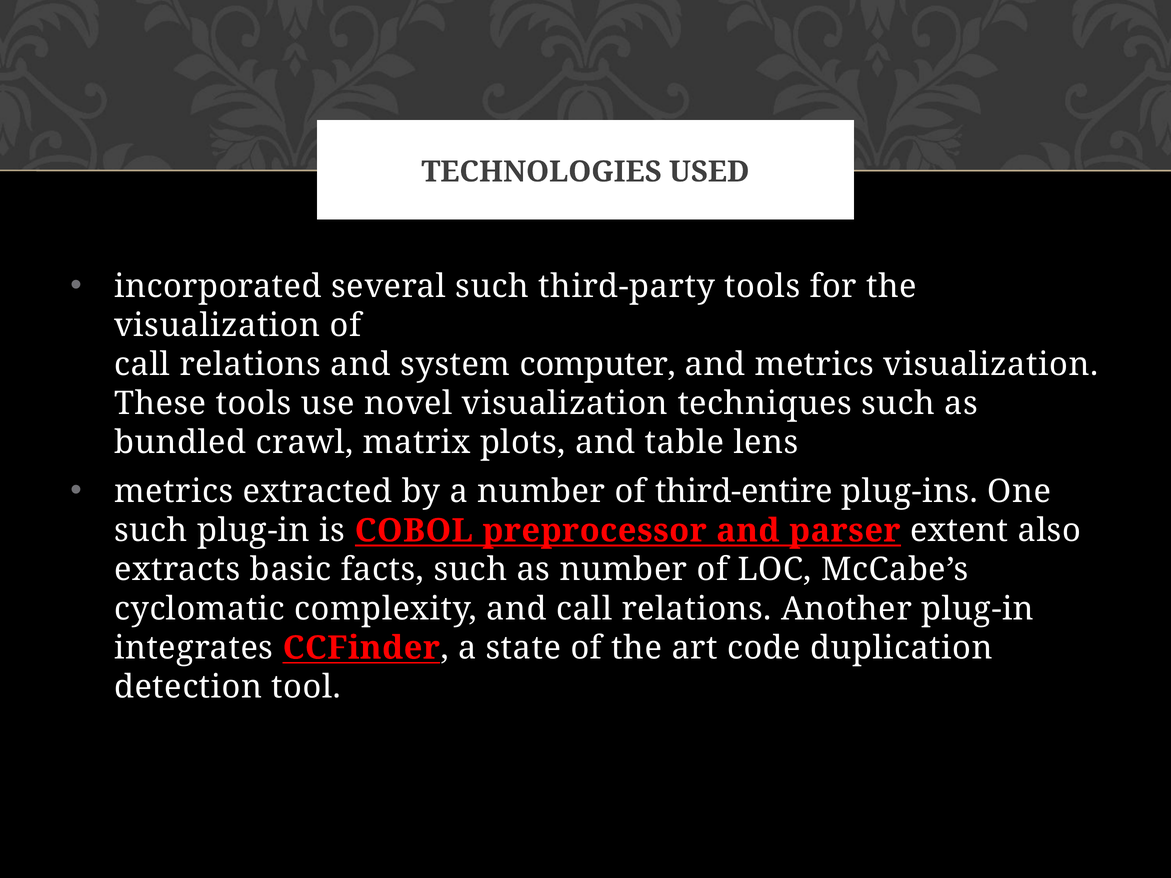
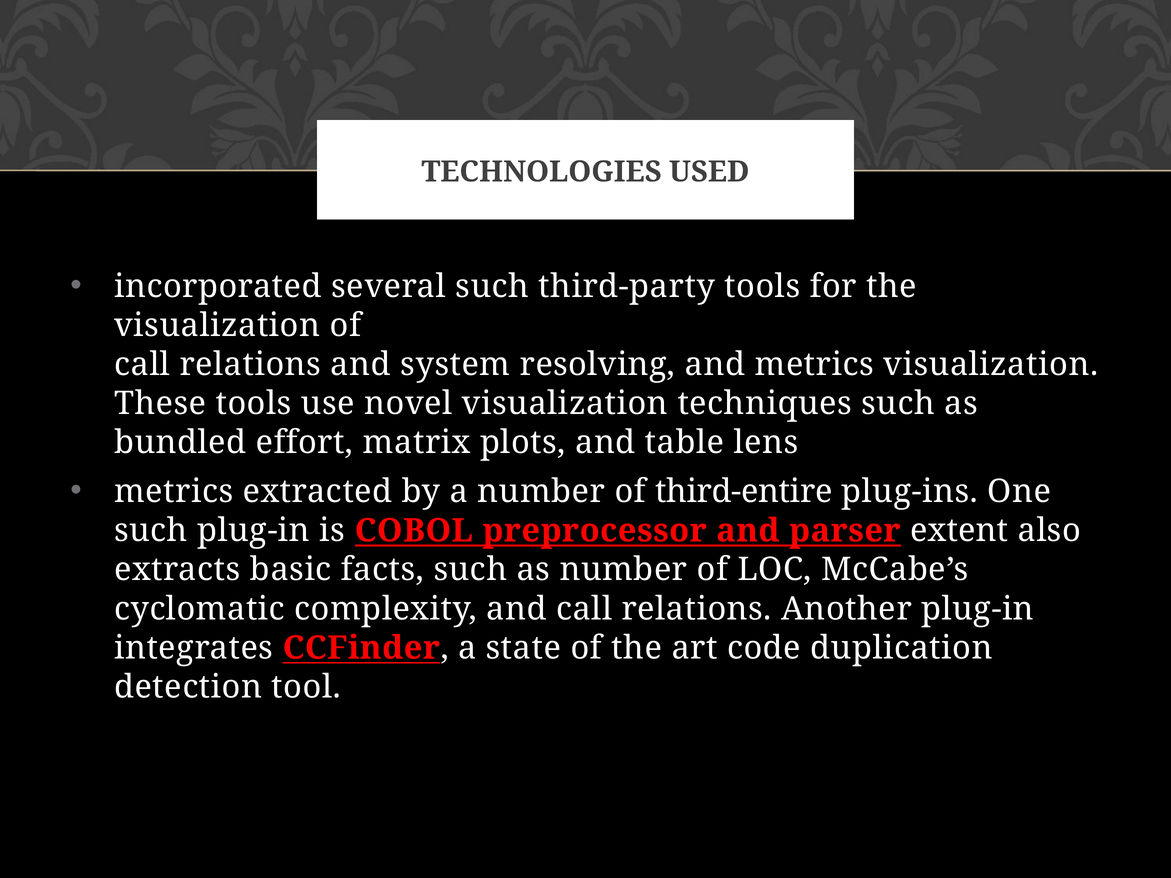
computer: computer -> resolving (597, 365)
crawl: crawl -> effort (304, 443)
